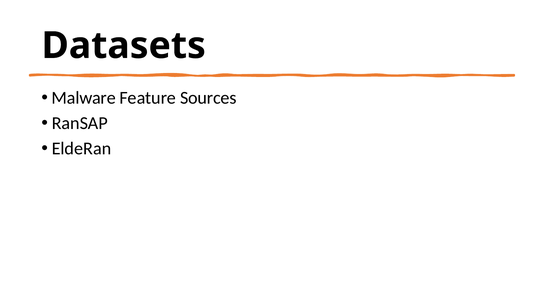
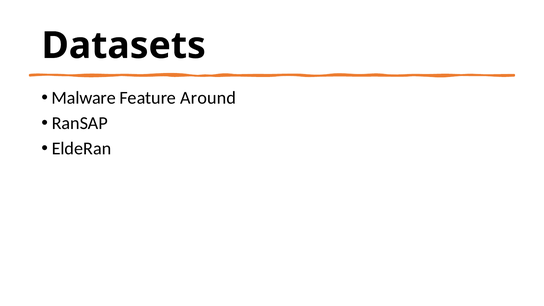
Sources: Sources -> Around (208, 98)
